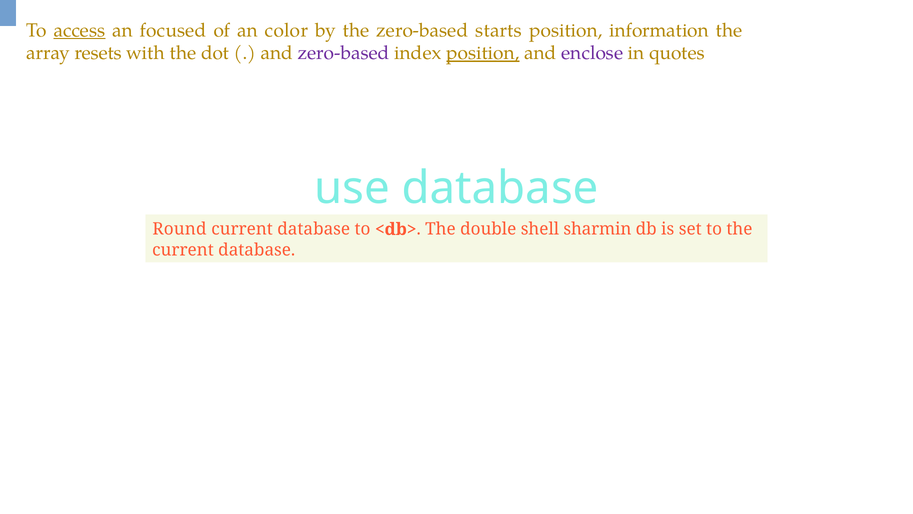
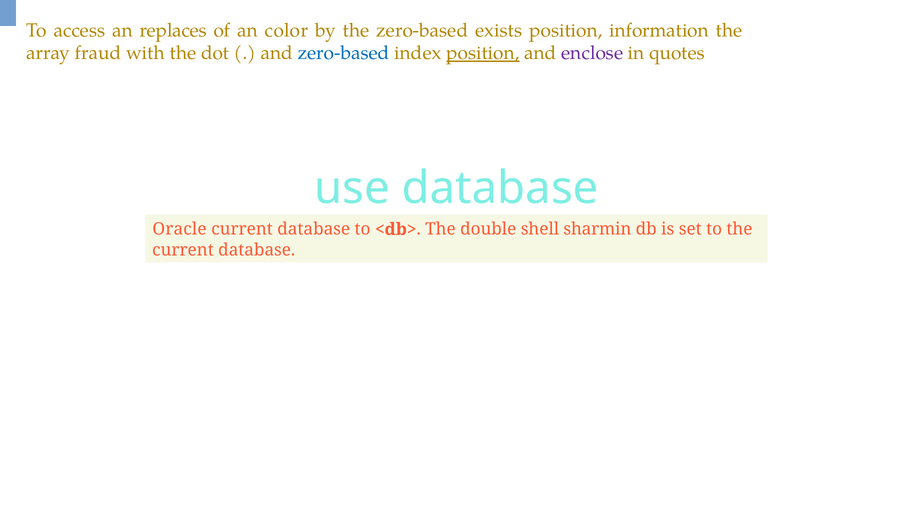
access underline: present -> none (79, 30)
focused: focused -> replaces (173, 30)
starts: starts -> exists (499, 30)
resets: resets -> fraud (98, 53)
zero-based colour: purple -> blue (344, 53)
Round: Round -> Oracle (179, 229)
